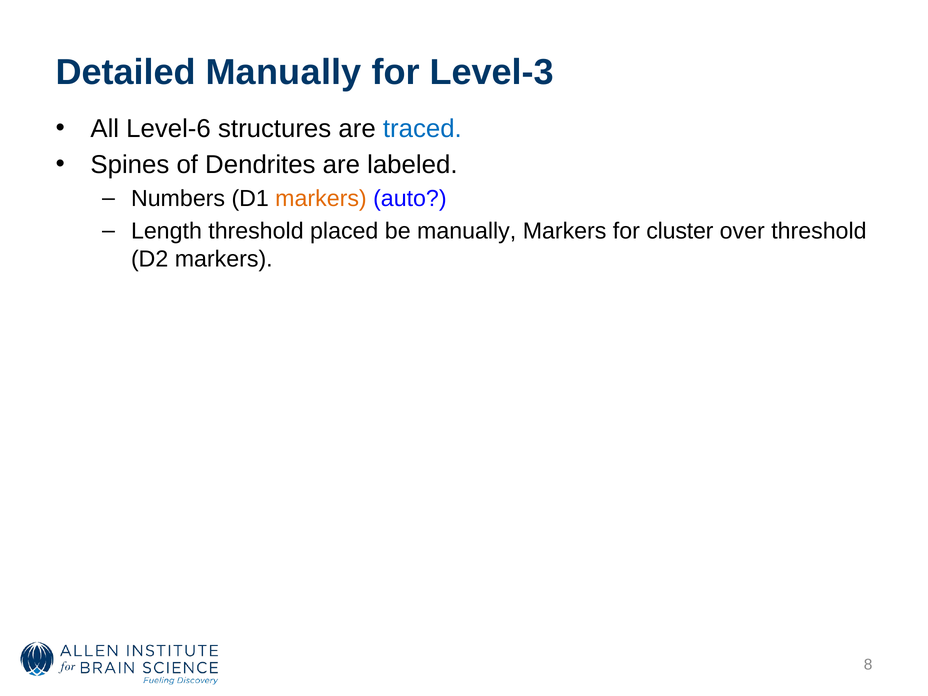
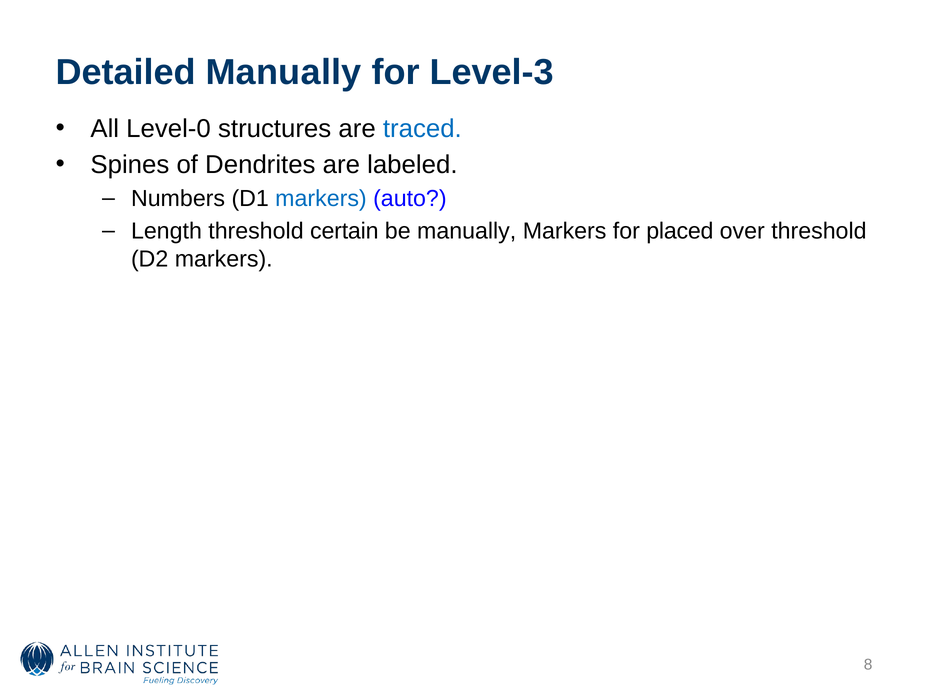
Level-6: Level-6 -> Level-0 (168, 129)
markers colour: orange -> blue (321, 199)
placed: placed -> certain (344, 231)
cluster: cluster -> placed (680, 231)
